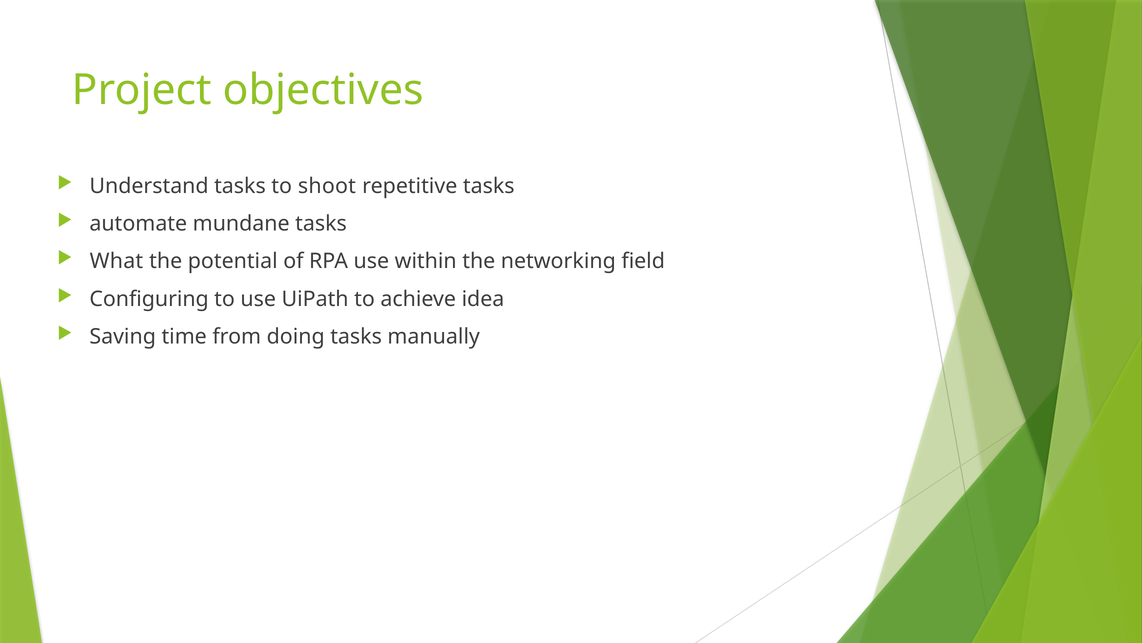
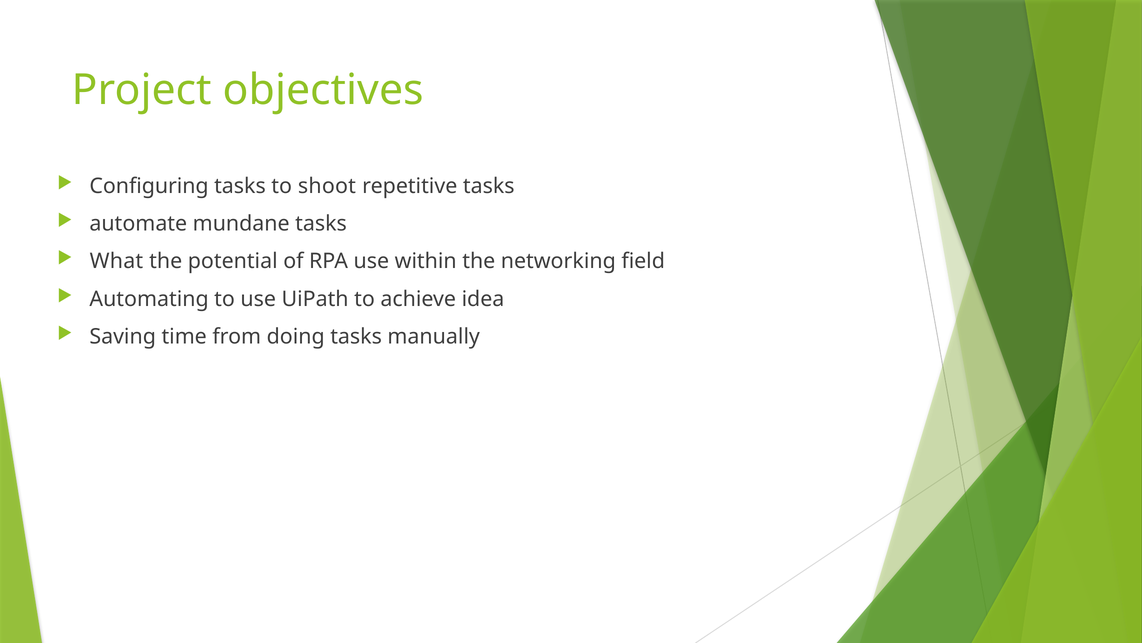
Understand: Understand -> Configuring (149, 186)
Configuring: Configuring -> Automating (149, 299)
